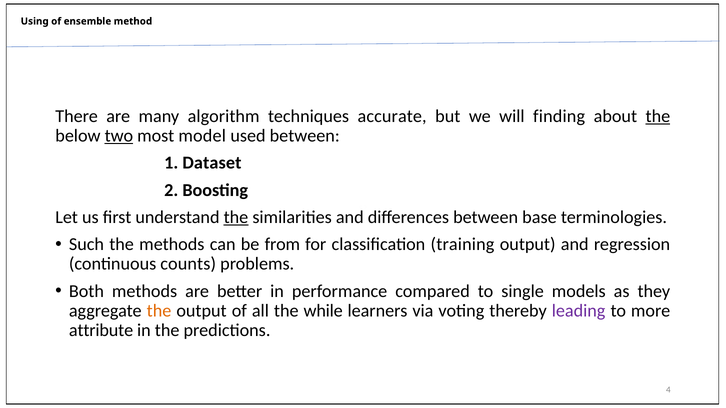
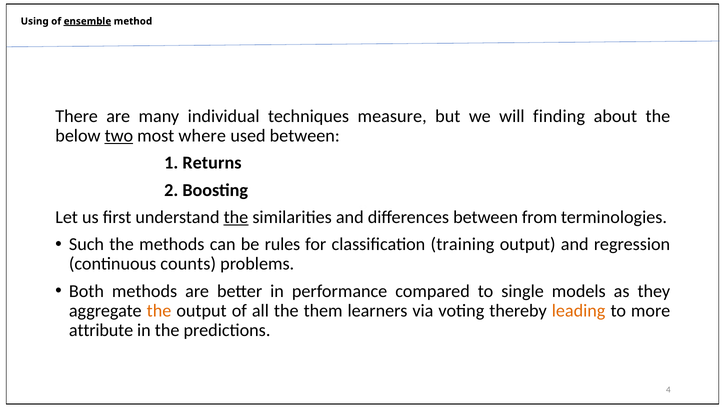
ensemble underline: none -> present (87, 21)
algorithm: algorithm -> individual (224, 116)
accurate: accurate -> measure (392, 116)
the underline: present -> none (658, 116)
model: model -> where (202, 136)
Dataset: Dataset -> Returns (212, 163)
base: base -> from (540, 217)
from: from -> rules (282, 245)
while: while -> them (323, 311)
leading colour: purple -> orange (579, 311)
